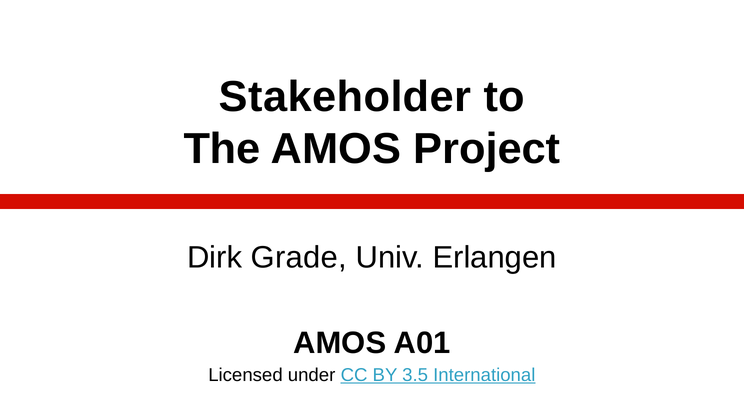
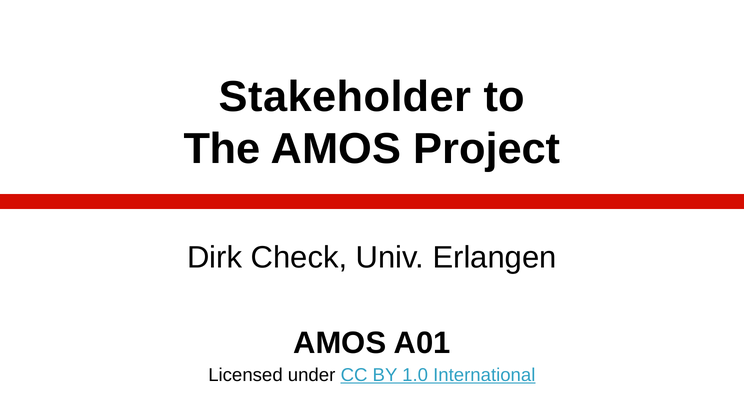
Grade: Grade -> Check (299, 258)
3.5: 3.5 -> 1.0 (415, 375)
